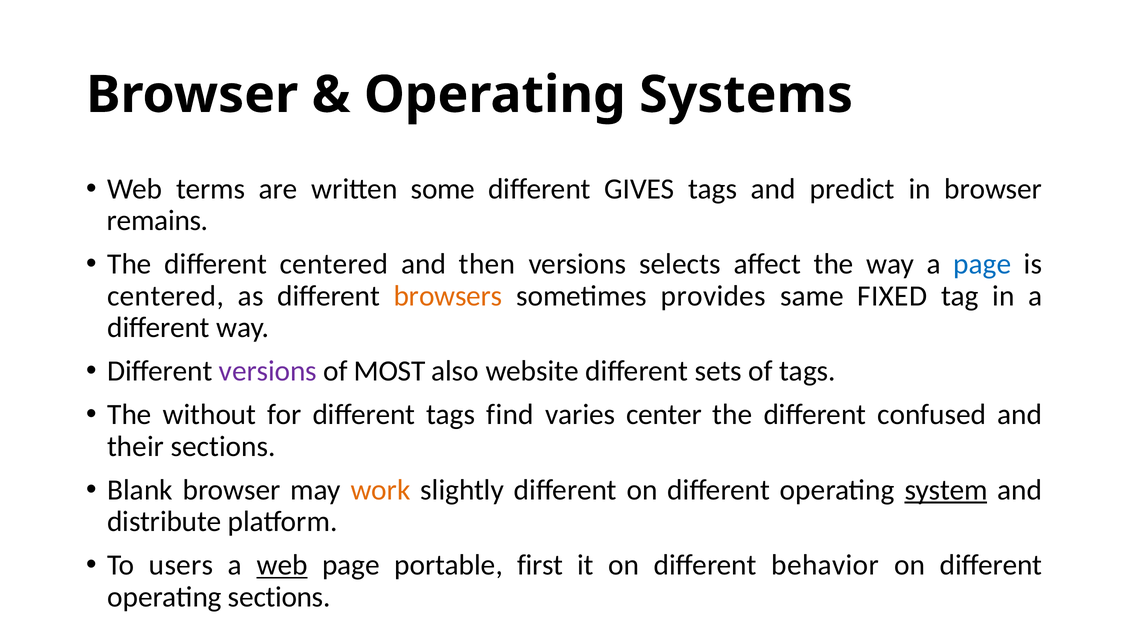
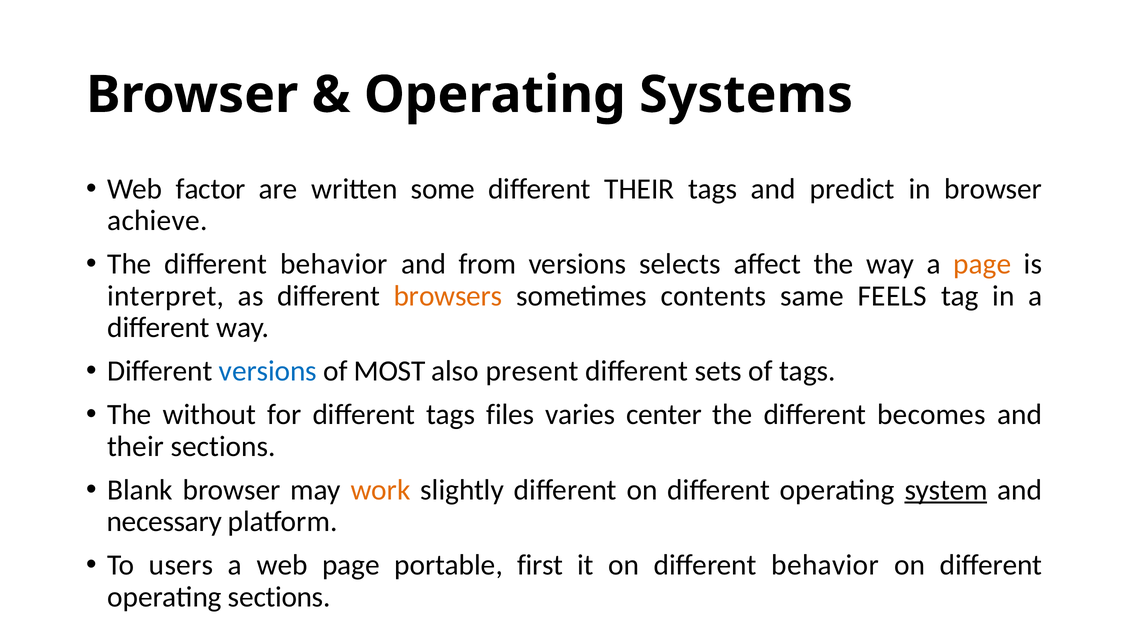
terms: terms -> factor (211, 189)
different GIVES: GIVES -> THEIR (639, 189)
remains: remains -> achieve (157, 221)
The different centered: centered -> behavior (334, 264)
then: then -> from (487, 264)
page colour: blue -> orange (982, 264)
centered: centered -> interpret (166, 296)
provides: provides -> contents (713, 296)
FIXED: FIXED -> FEELS (892, 296)
versions colour: purple -> blue (268, 371)
website: website -> present (532, 371)
find: find -> files (510, 415)
confused: confused -> becomes (932, 415)
distribute: distribute -> necessary (164, 522)
web underline: present -> none (282, 565)
